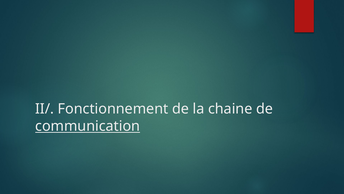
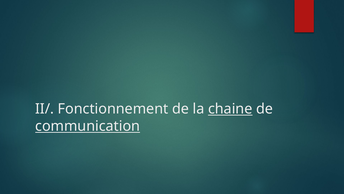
chaine underline: none -> present (230, 109)
